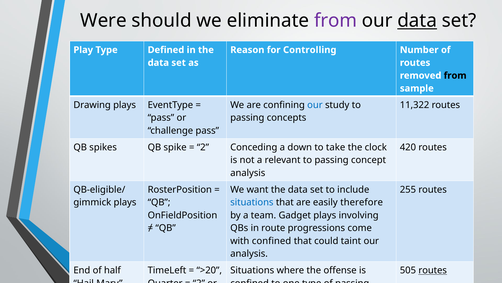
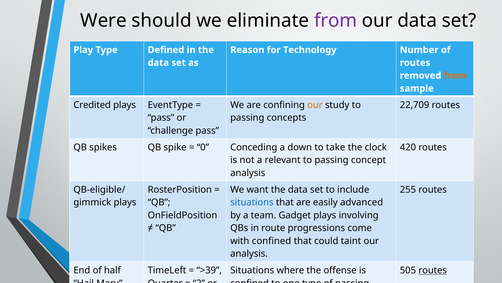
data underline: present -> none (417, 21)
Controlling: Controlling -> Technology (310, 50)
from colour: black -> orange (455, 75)
Drawing: Drawing -> Credited (92, 105)
our colour: blue -> orange (315, 105)
11,322: 11,322 -> 22,709 (415, 105)
2: 2 -> 0 (203, 147)
therefore: therefore -> advanced (362, 202)
>20: >20 -> >39 (209, 270)
